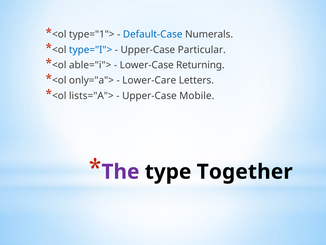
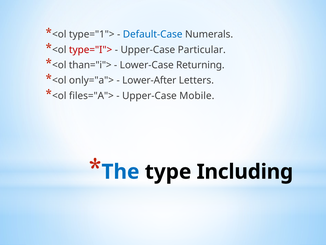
type="I"> colour: blue -> red (91, 50)
able="i">: able="i"> -> than="i"> (90, 65)
Lower-Care: Lower-Care -> Lower-After (149, 80)
lists="A">: lists="A"> -> files="A"> (91, 96)
The colour: purple -> blue (120, 171)
Together: Together -> Including (245, 171)
